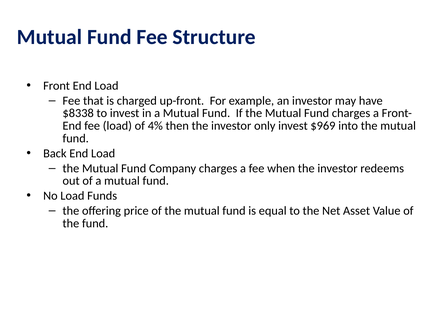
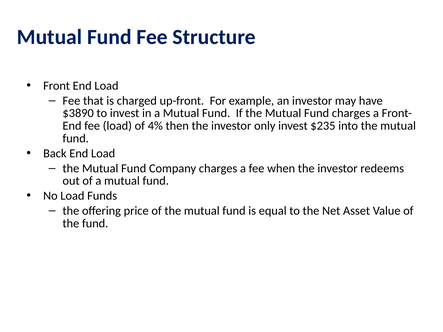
$8338: $8338 -> $3890 (78, 113)
$969: $969 -> $235 (323, 126)
